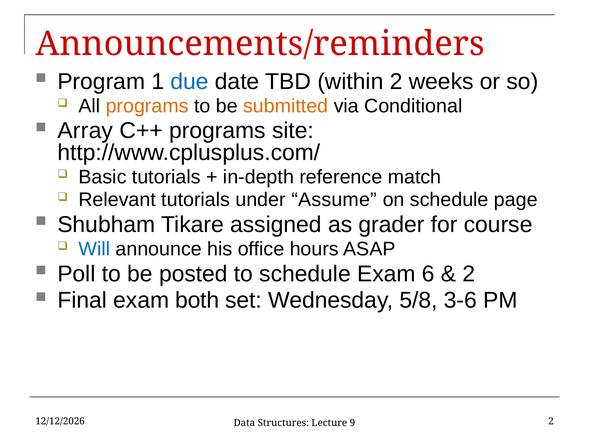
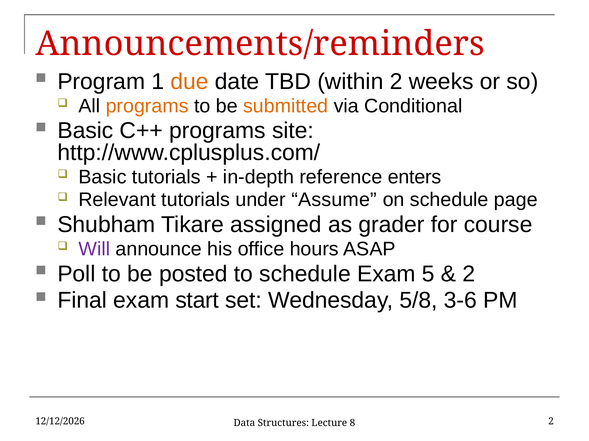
due colour: blue -> orange (190, 82)
Array: Array -> Basic (85, 131)
match: match -> enters (415, 177)
Will colour: blue -> purple (94, 249)
6: 6 -> 5 (428, 274)
both: both -> start (197, 301)
9: 9 -> 8 (352, 424)
